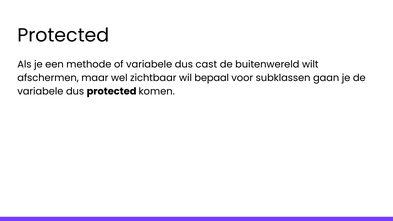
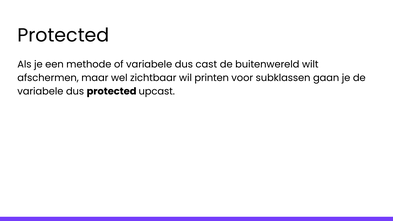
bepaal: bepaal -> printen (212, 78)
komen: komen -> upcast (157, 91)
